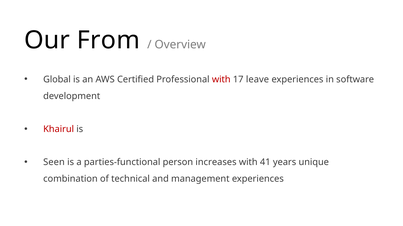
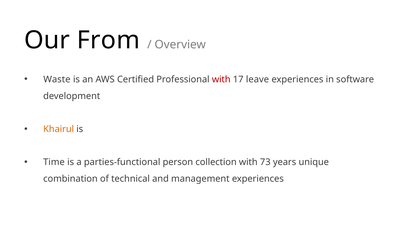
Global: Global -> Waste (57, 80)
Khairul colour: red -> orange (59, 130)
Seen: Seen -> Time (54, 163)
increases: increases -> collection (216, 163)
41: 41 -> 73 (265, 163)
